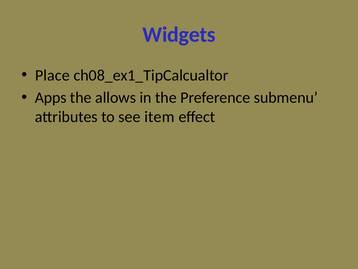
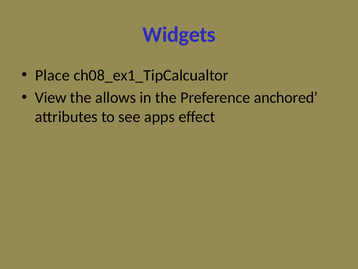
Apps: Apps -> View (51, 97)
submenu: submenu -> anchored (286, 97)
item: item -> apps (160, 117)
